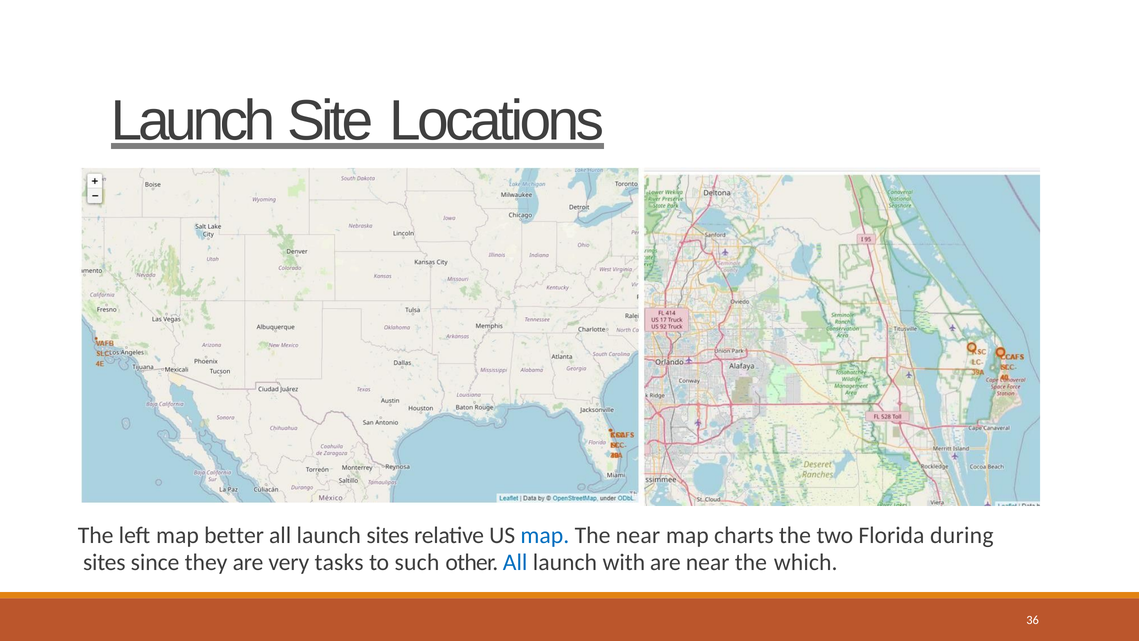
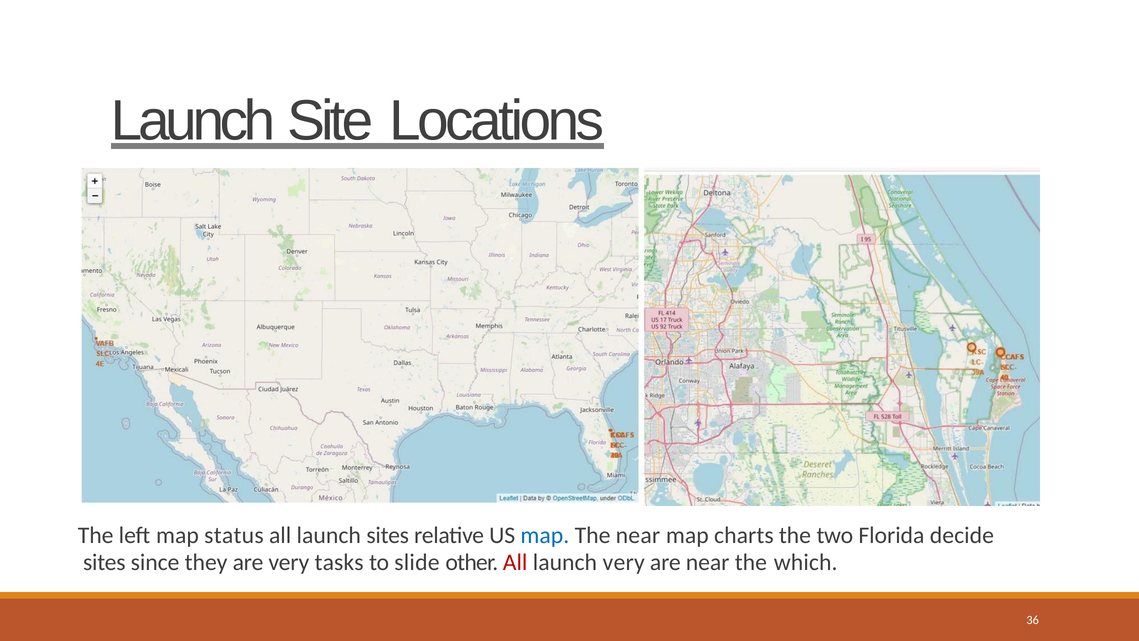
better: better -> status (234, 535)
during: during -> decide (962, 535)
such: such -> slide (417, 562)
All colour: blue -> red (515, 562)
launch with: with -> very (624, 562)
